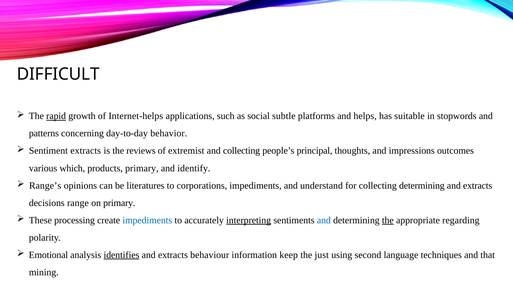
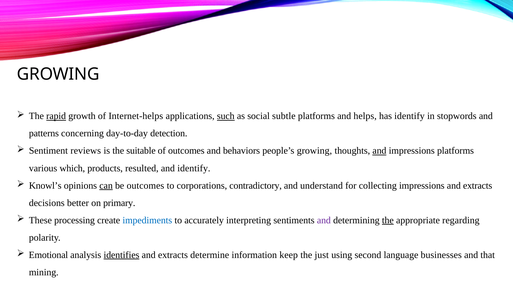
DIFFICULT: DIFFICULT -> GROWING (58, 74)
such underline: none -> present (226, 116)
has suitable: suitable -> identify (410, 116)
behavior: behavior -> detection (169, 133)
Sentiment extracts: extracts -> reviews (86, 151)
reviews: reviews -> suitable (141, 151)
of extremist: extremist -> outcomes (186, 151)
and collecting: collecting -> behaviors (242, 151)
people’s principal: principal -> growing (314, 151)
and underline: none -> present (379, 151)
impressions outcomes: outcomes -> platforms (455, 151)
products primary: primary -> resulted (142, 168)
Range’s: Range’s -> Knowl’s (45, 185)
can underline: none -> present (106, 185)
be literatures: literatures -> outcomes (145, 185)
corporations impediments: impediments -> contradictory (256, 185)
collecting determining: determining -> impressions (422, 185)
range: range -> better (78, 203)
interpreting underline: present -> none (249, 220)
and colour: blue -> purple (324, 220)
behaviour: behaviour -> determine (210, 254)
techniques: techniques -> businesses (441, 254)
